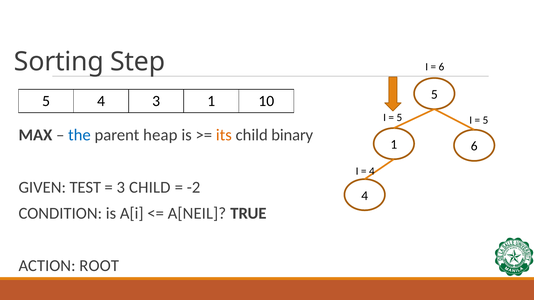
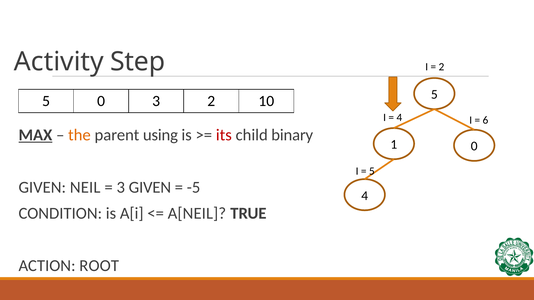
Sorting: Sorting -> Activity (59, 62)
6: 6 -> 2 (441, 67)
5 4: 4 -> 0 (101, 101)
3 1: 1 -> 2 (211, 101)
5: 5 -> 4 (399, 118)
5: 5 -> 6 (485, 120)
MAX underline: none -> present (35, 135)
the colour: blue -> orange (79, 135)
heap: heap -> using (160, 135)
its colour: orange -> red (224, 135)
1 6: 6 -> 0 (474, 146)
4: 4 -> 5 (372, 171)
TEST: TEST -> NEIL (85, 187)
3 CHILD: CHILD -> GIVEN (150, 187)
-2: -2 -> -5 (194, 187)
